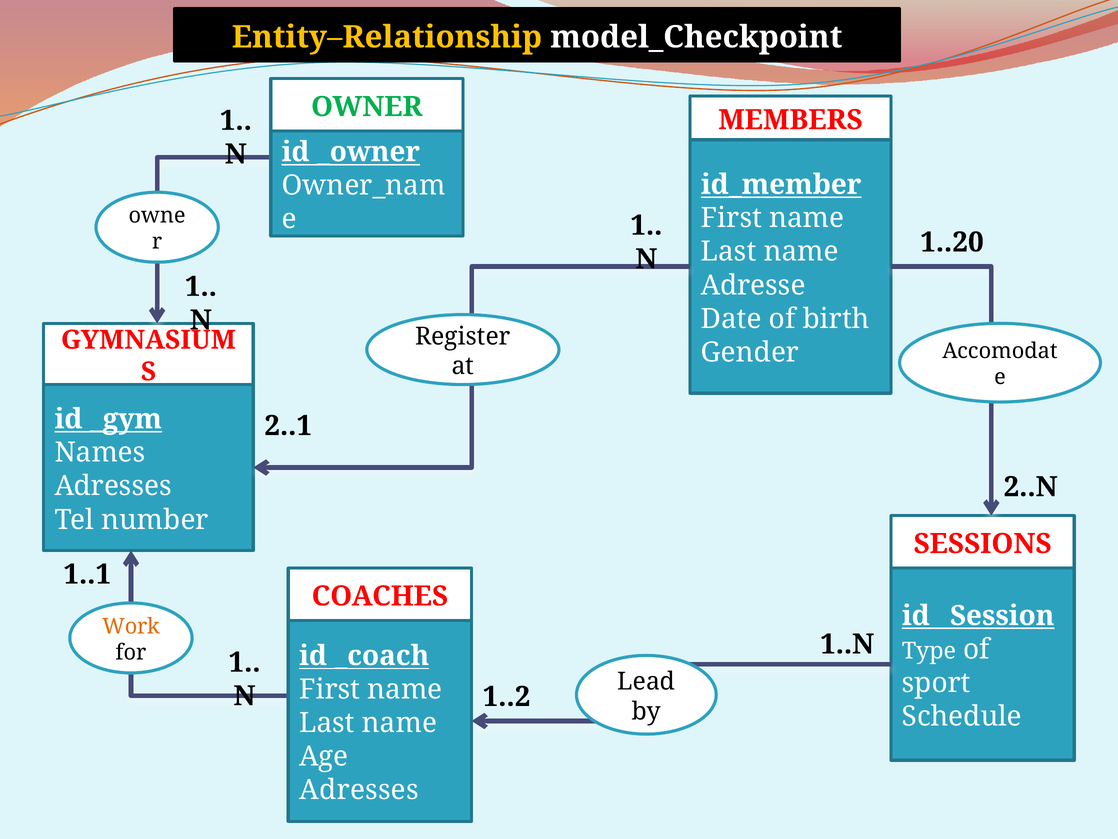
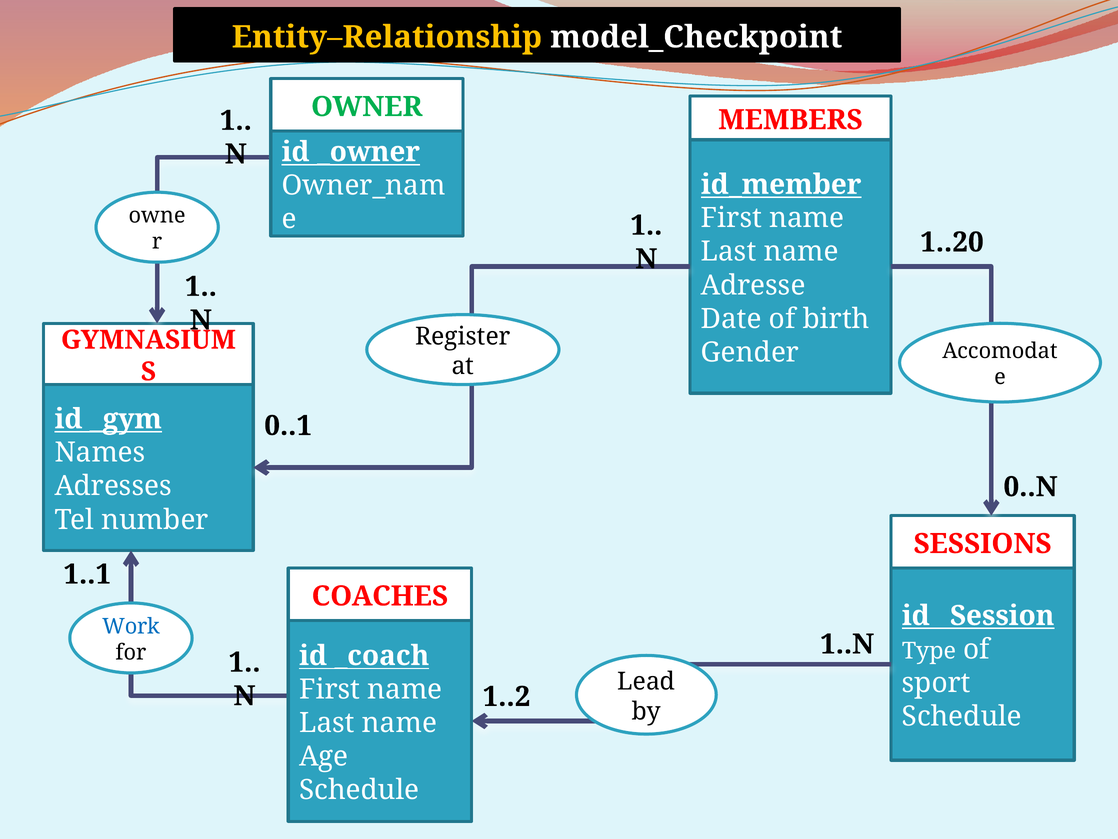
2..1: 2..1 -> 0..1 (288, 426)
2..N: 2..N -> 0..N (1031, 487)
Work colour: orange -> blue (131, 626)
Adresses: Adresses -> Schedule (359, 790)
